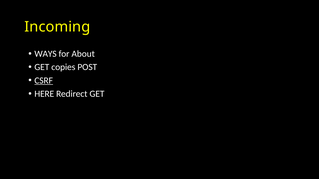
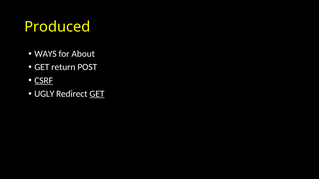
Incoming: Incoming -> Produced (57, 27)
copies: copies -> return (63, 67)
HERE: HERE -> UGLY (44, 94)
GET underline: none -> present (97, 94)
